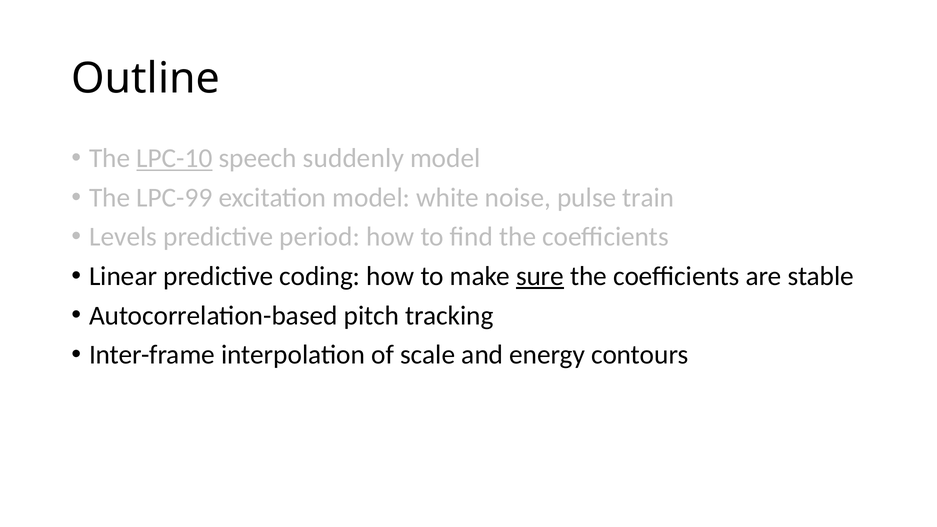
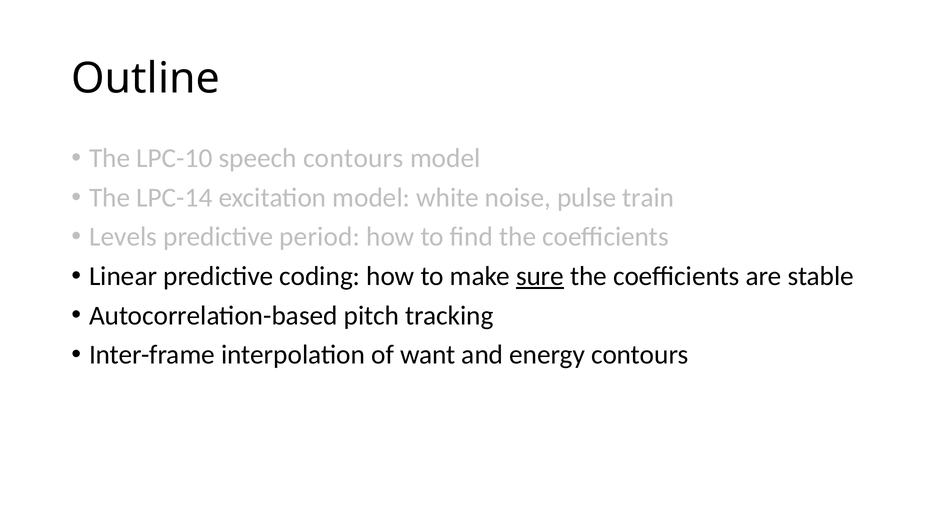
LPC-10 underline: present -> none (174, 158)
speech suddenly: suddenly -> contours (353, 158)
LPC-99: LPC-99 -> LPC-14 (174, 198)
scale: scale -> want (428, 355)
